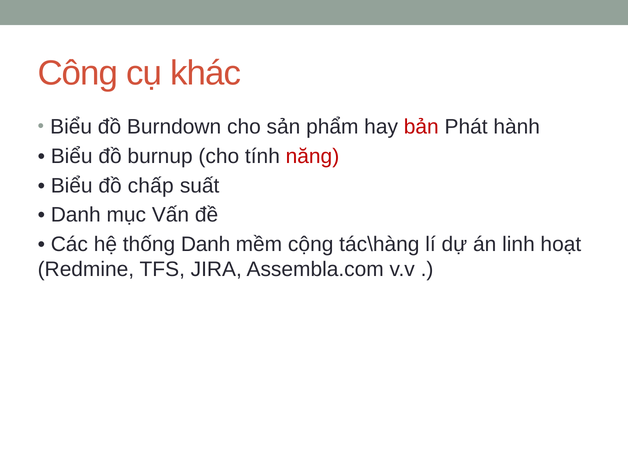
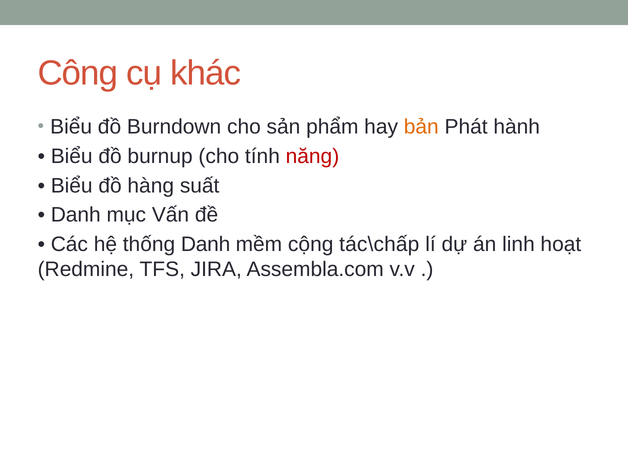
bản colour: red -> orange (421, 127)
chấp: chấp -> hàng (151, 186)
tác\hàng: tác\hàng -> tác\chấp (379, 244)
